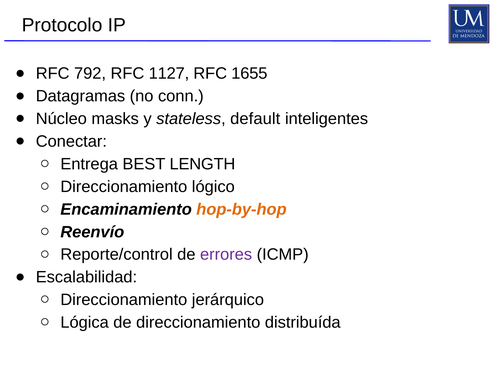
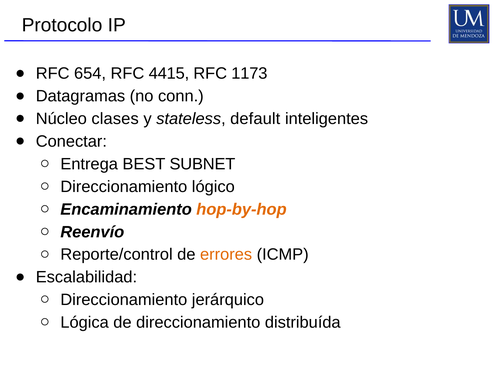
792: 792 -> 654 (90, 74)
1127: 1127 -> 4415 (169, 74)
1655: 1655 -> 1173 (249, 74)
masks: masks -> clases (115, 119)
LENGTH: LENGTH -> SUBNET (202, 164)
errores colour: purple -> orange (226, 255)
